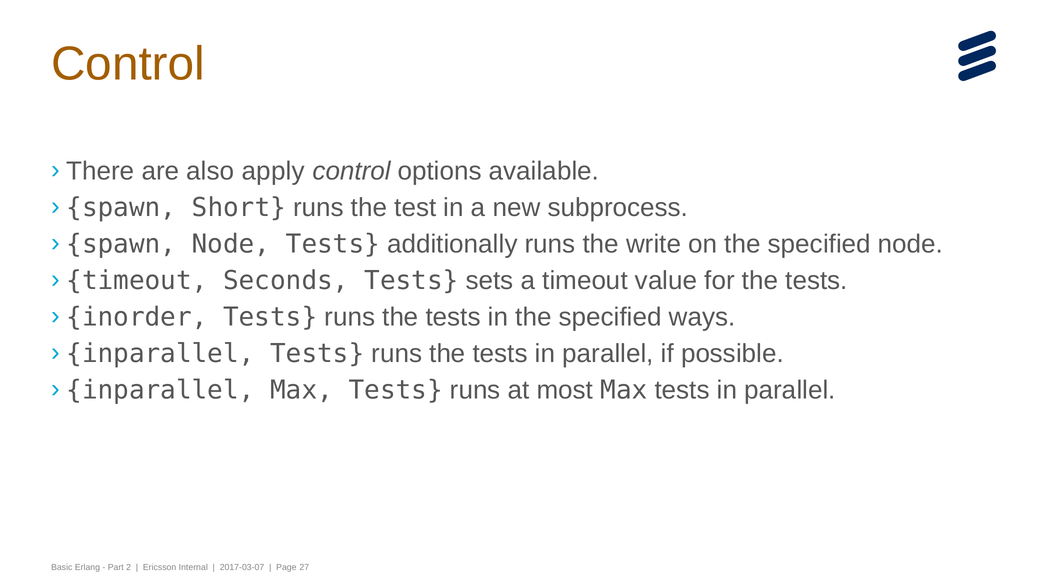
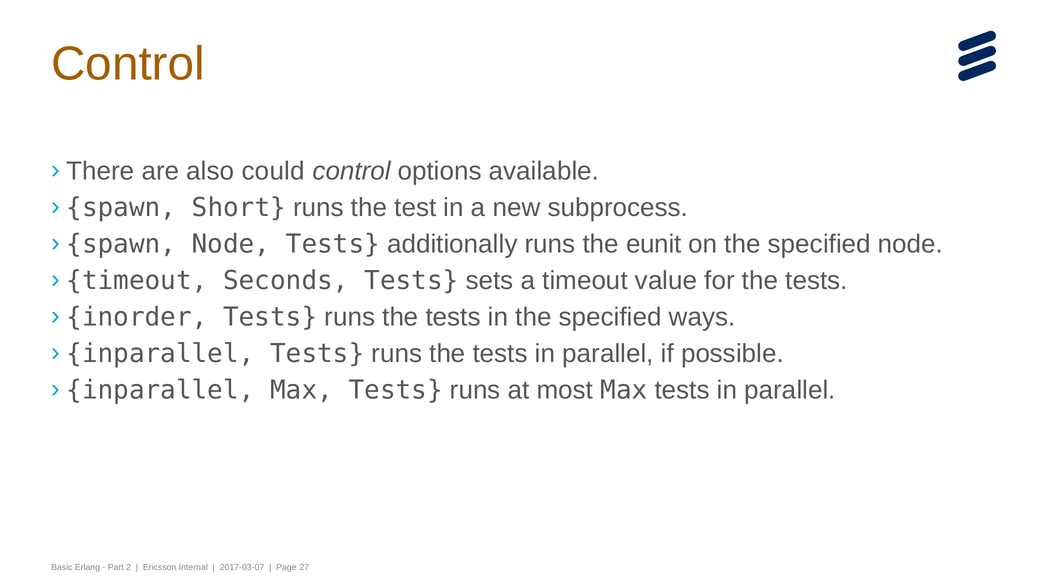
apply: apply -> could (273, 171)
write: write -> eunit (654, 244)
